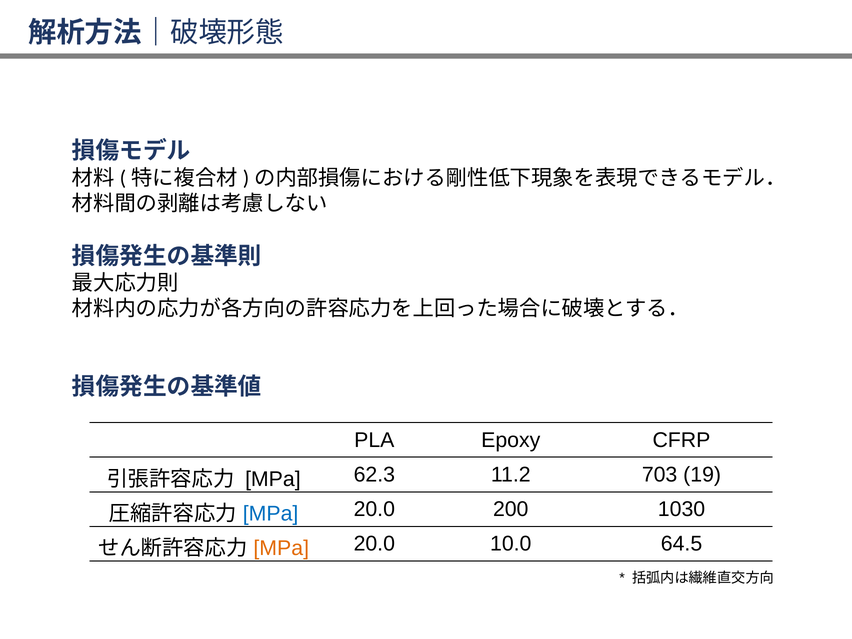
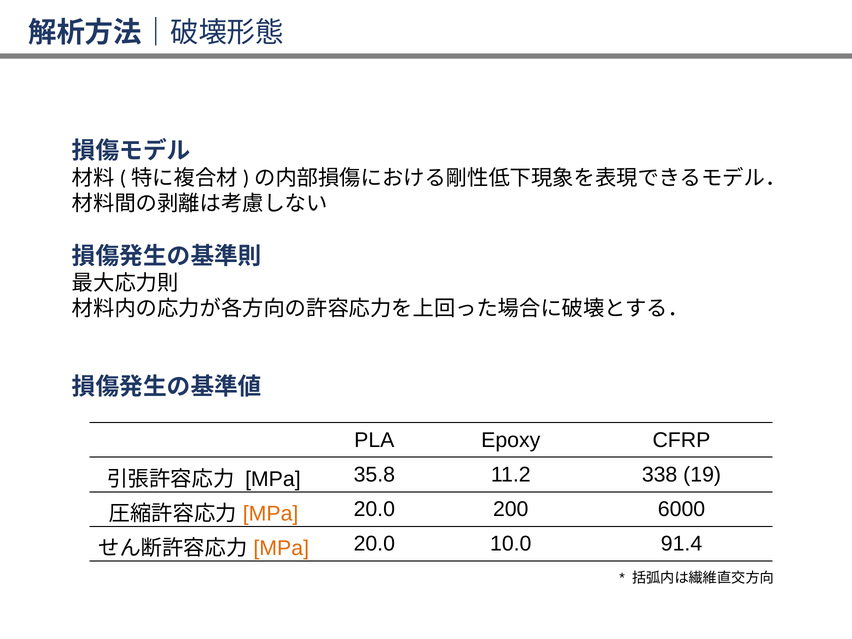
62.3: 62.3 -> 35.8 (374, 475)
703: 703 -> 338 (660, 475)
MPa colour: blue -> orange (271, 514)
1030: 1030 -> 6000 (682, 509)
64.5: 64.5 -> 91.4 (682, 544)
